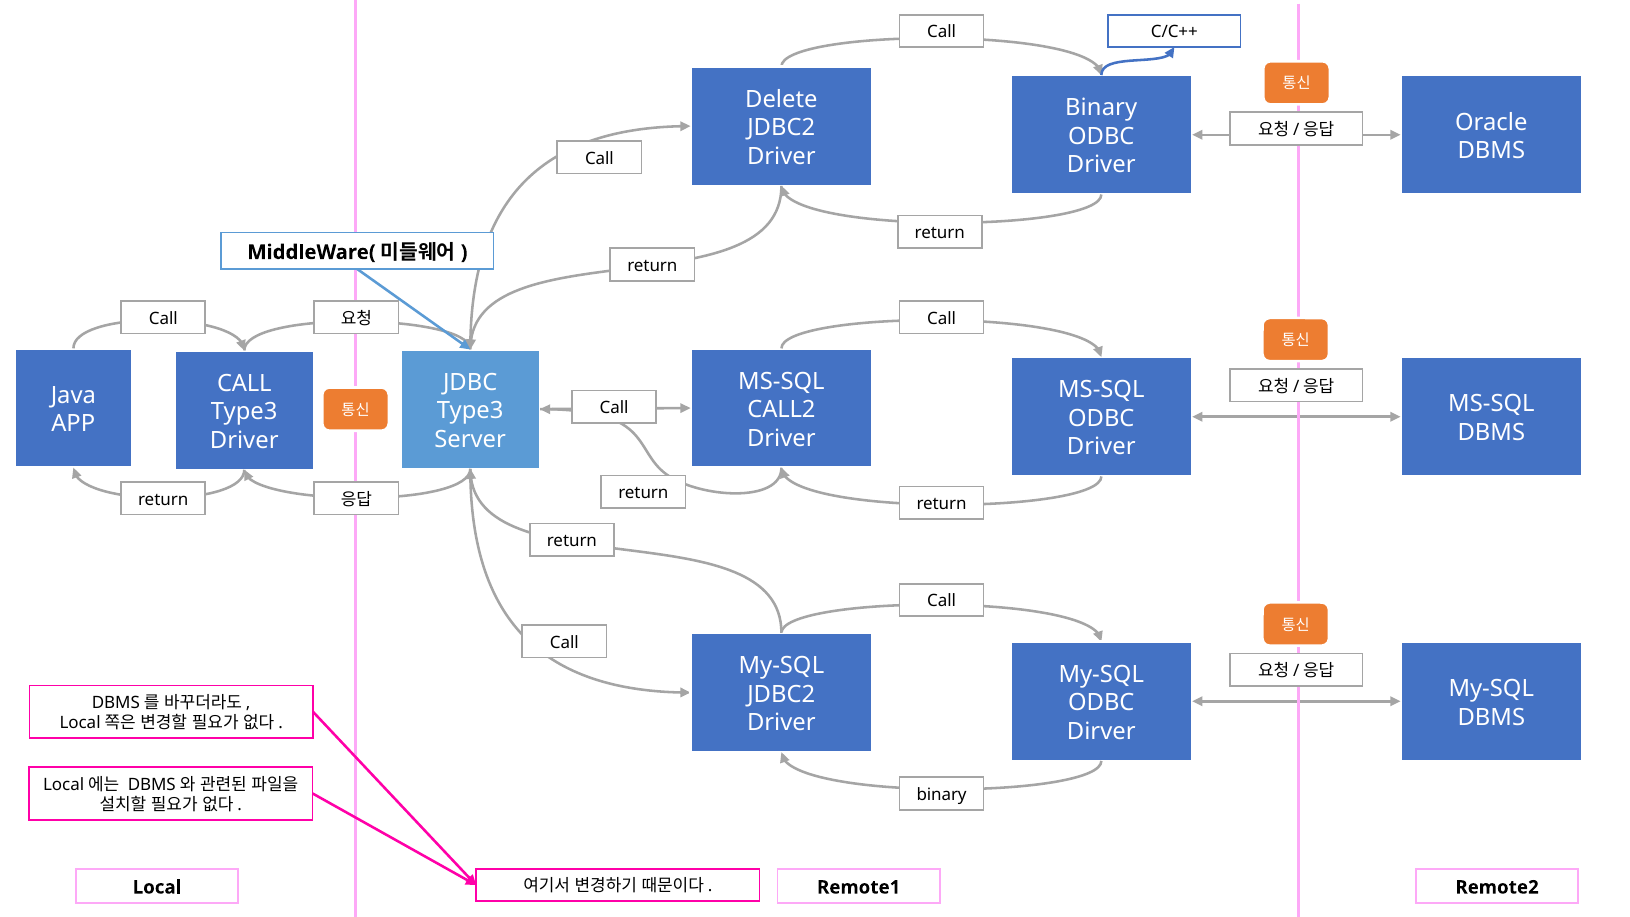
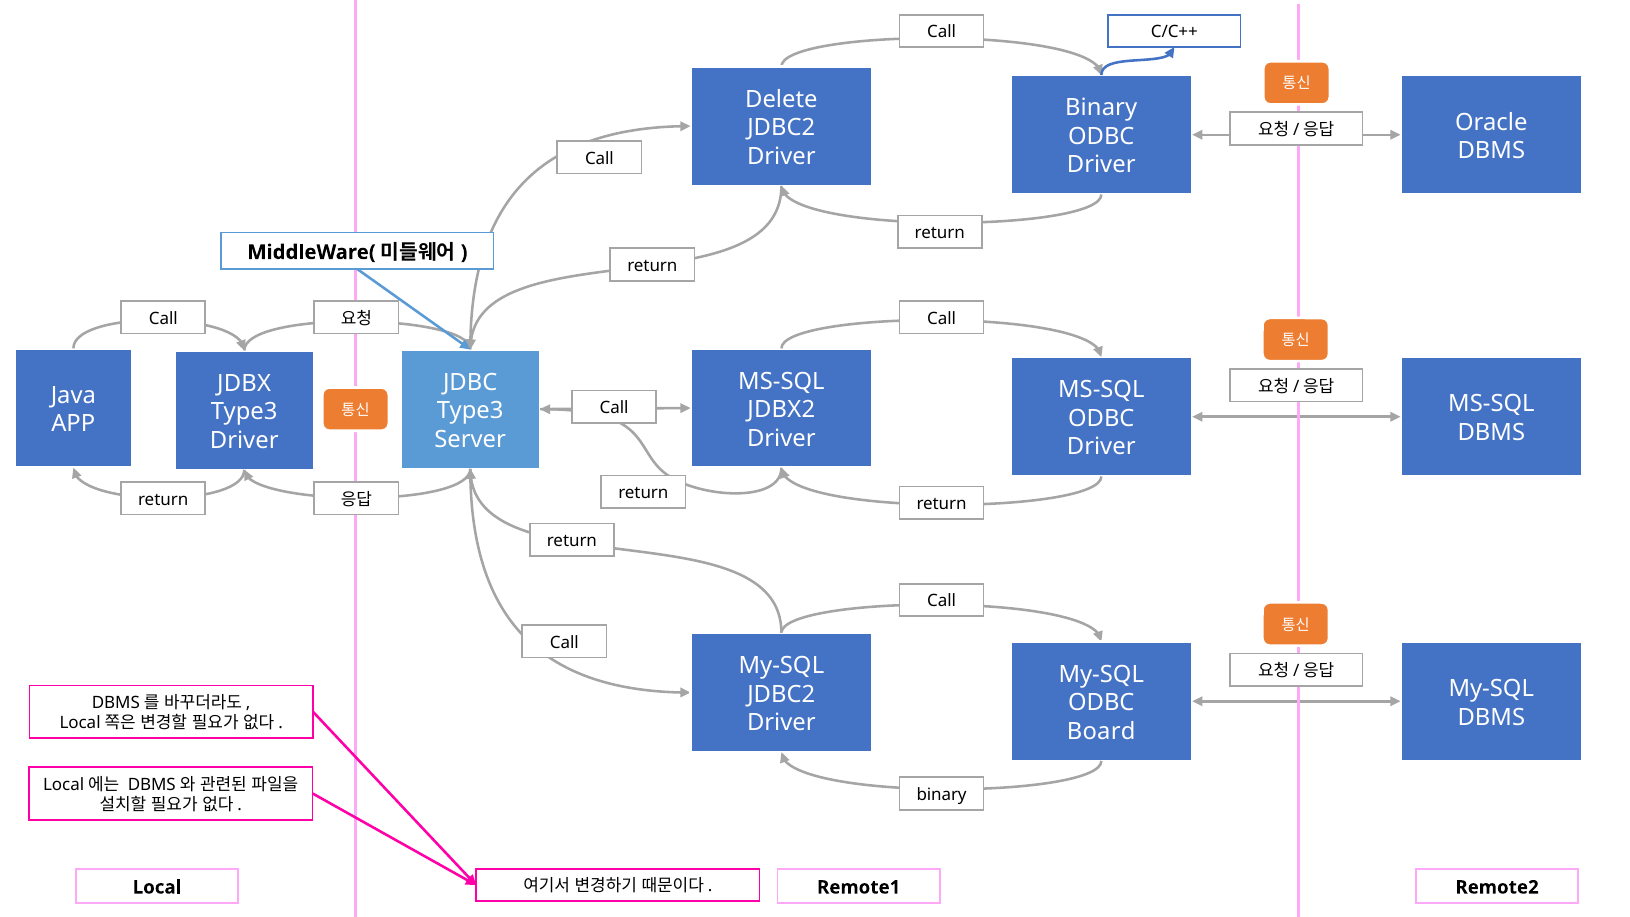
CALL: CALL -> JDBX (244, 383)
CALL2: CALL2 -> JDBX2 (781, 410)
Dirver: Dirver -> Board (1101, 731)
